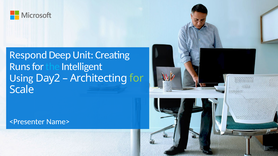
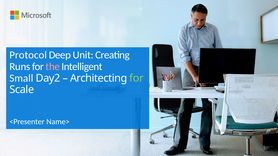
Respond: Respond -> Protocol (28, 55)
the colour: light blue -> pink (53, 67)
Using: Using -> Small (21, 78)
